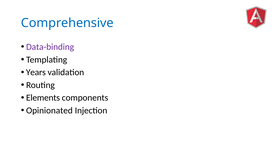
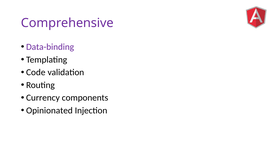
Comprehensive colour: blue -> purple (67, 23)
Years: Years -> Code (36, 73)
Elements: Elements -> Currency (43, 98)
